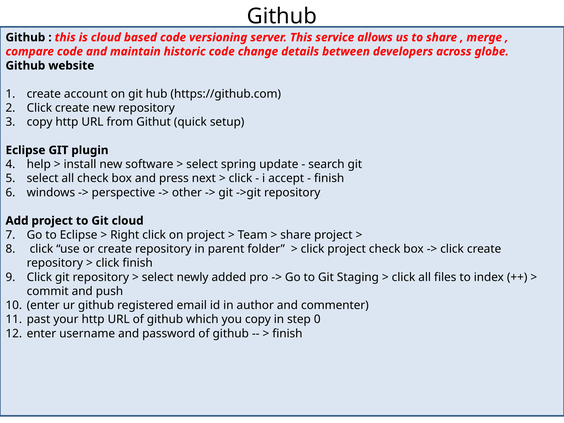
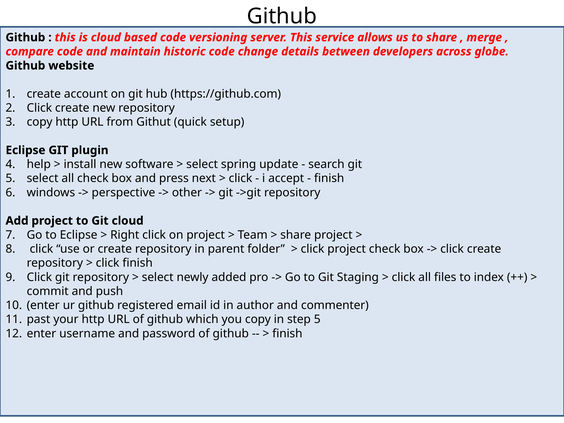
step 0: 0 -> 5 (317, 319)
